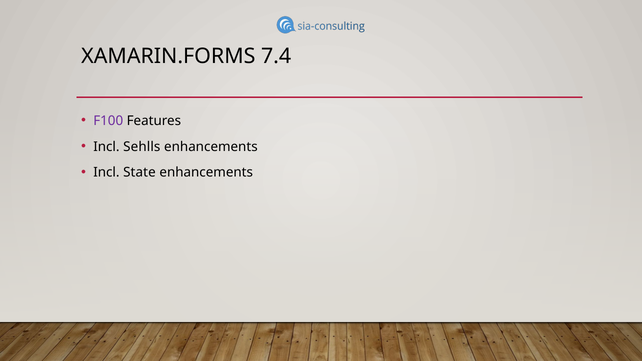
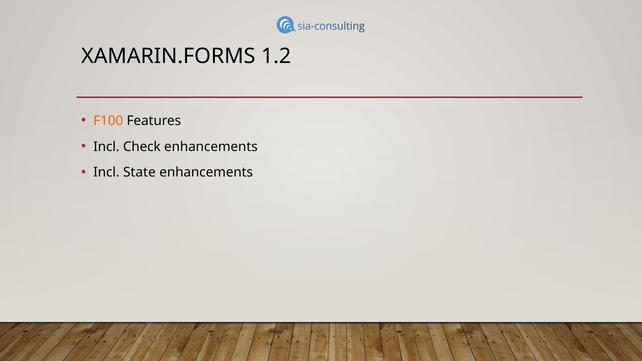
7.4: 7.4 -> 1.2 (276, 56)
F100 colour: purple -> orange (108, 121)
Sehlls: Sehlls -> Check (142, 147)
